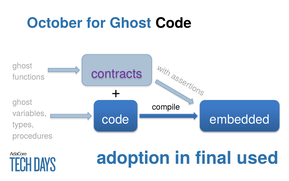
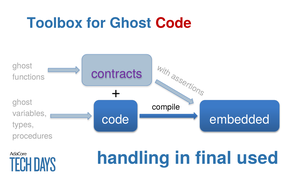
October: October -> Toolbox (55, 23)
Code colour: black -> red (173, 23)
adoption: adoption -> handling (133, 158)
